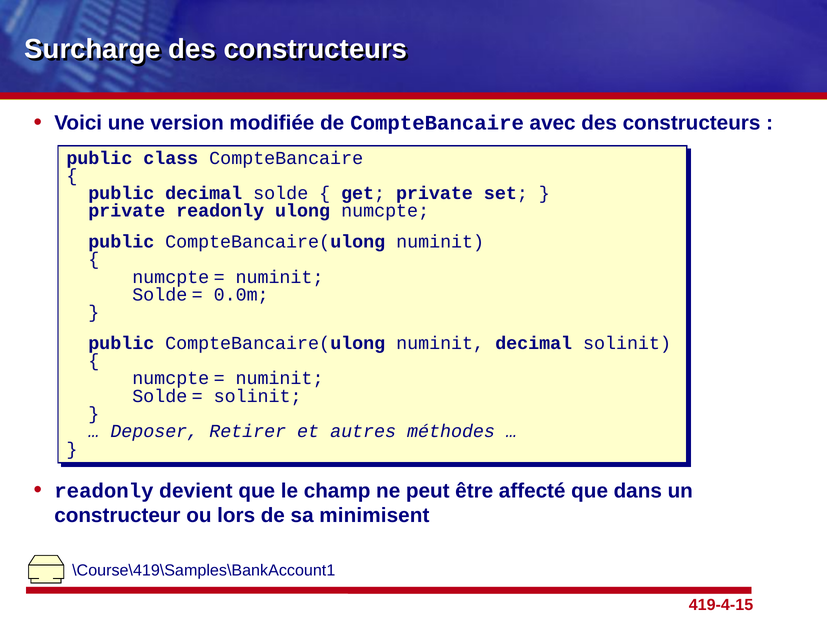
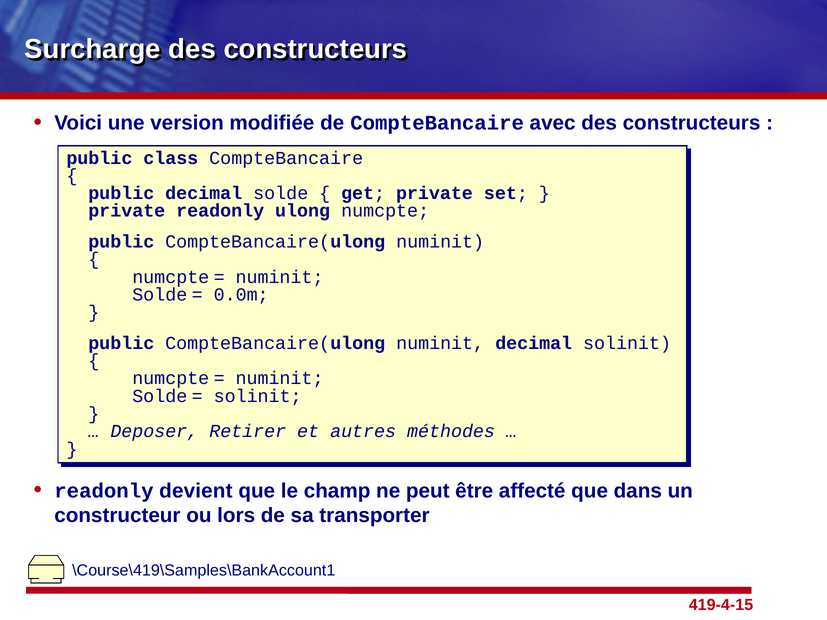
minimisent: minimisent -> transporter (374, 516)
